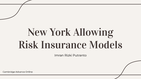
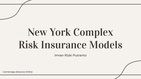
Allowing: Allowing -> Complex (93, 32)
